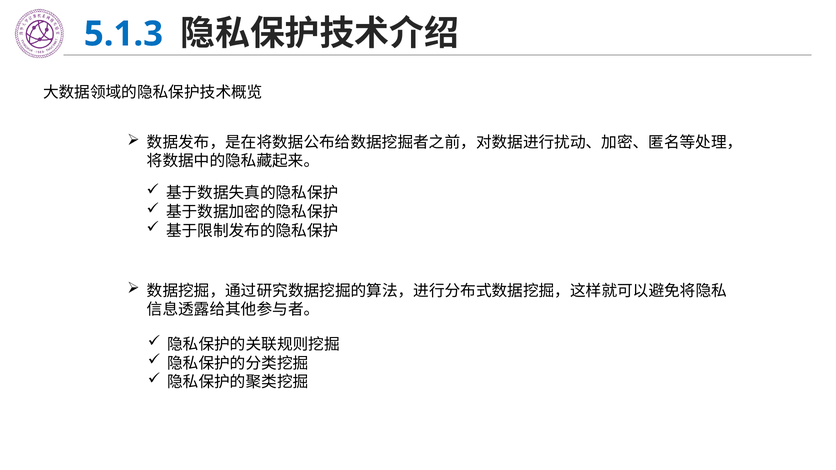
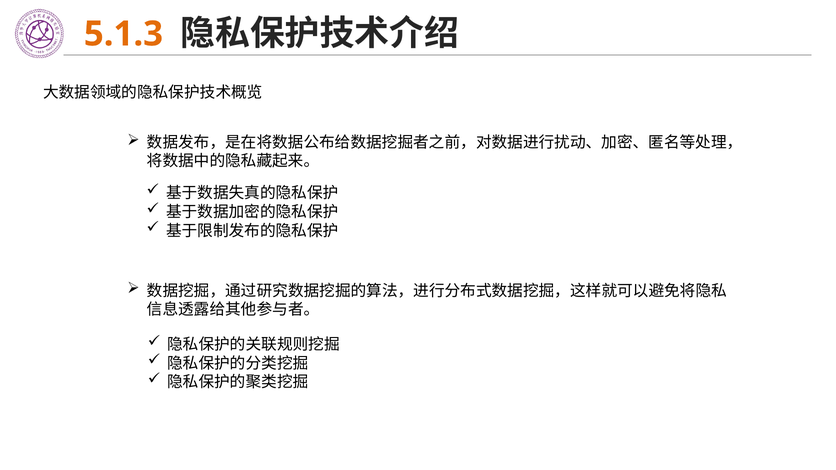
5.1.3 colour: blue -> orange (123, 34)
